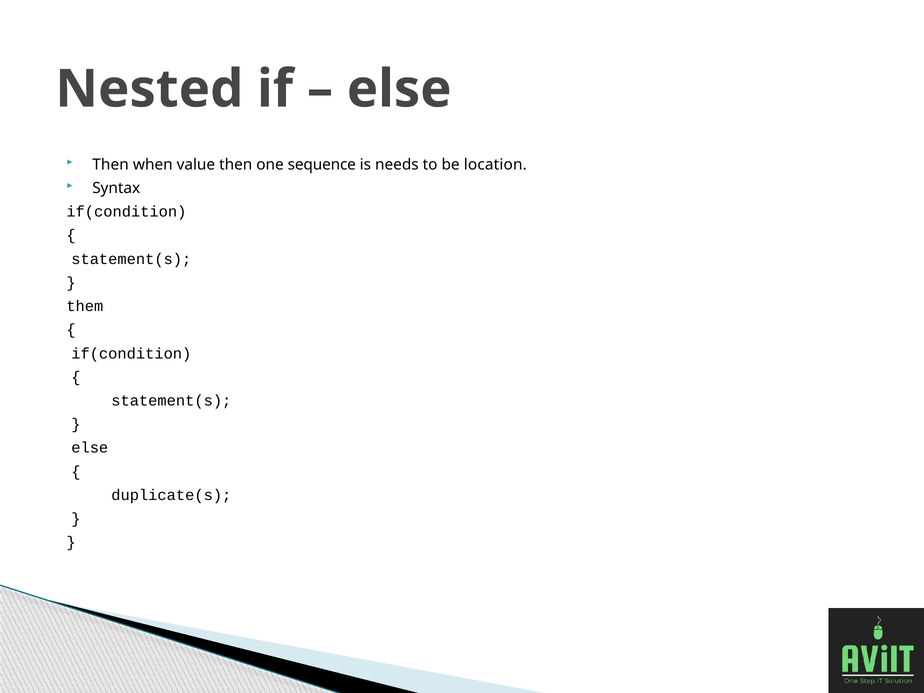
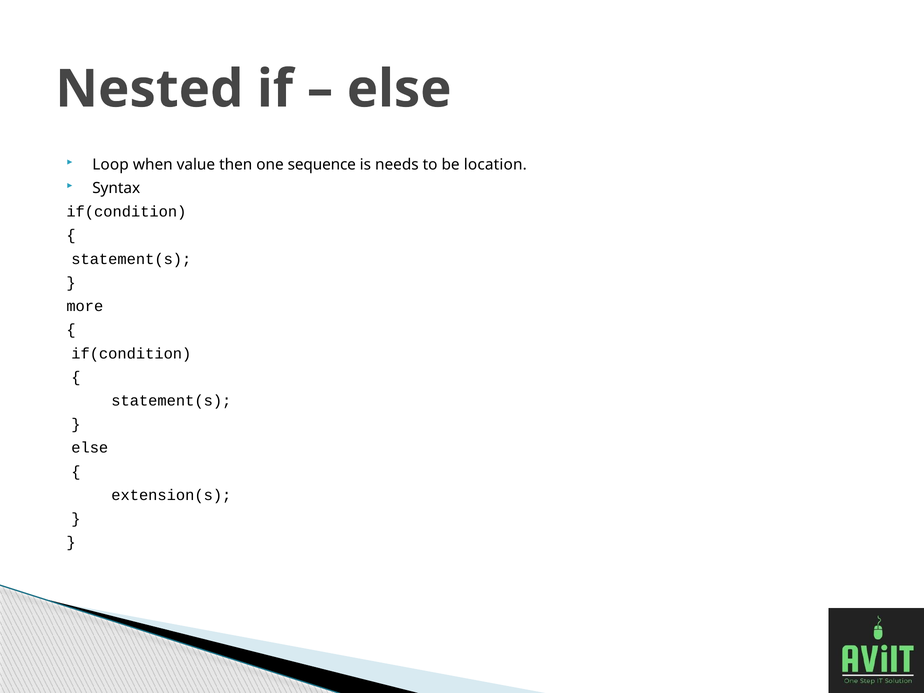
Then: Then -> Loop (111, 165)
them: them -> more (85, 306)
duplicate(s: duplicate(s -> extension(s (171, 495)
